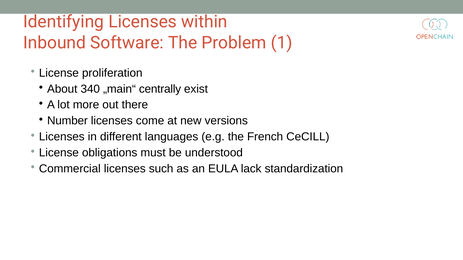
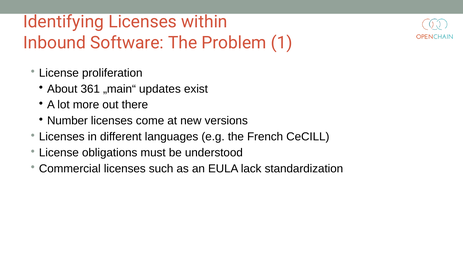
340: 340 -> 361 (90, 89)
centrally: centrally -> updates (160, 89)
